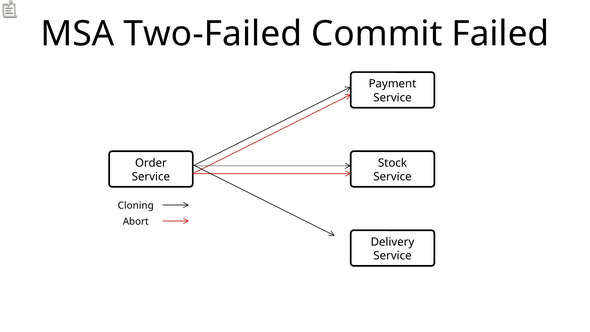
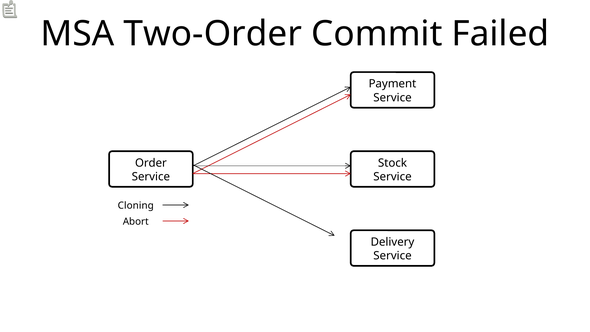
Two-Failed: Two-Failed -> Two-Order (213, 34)
